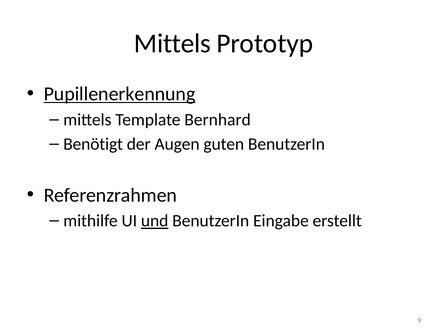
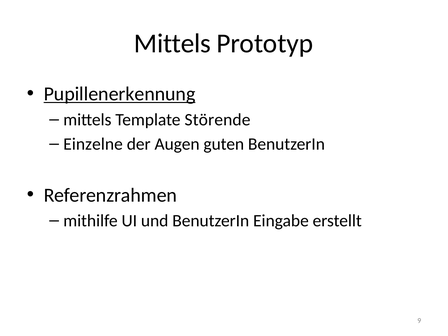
Bernhard: Bernhard -> Störende (218, 120)
Benötigt: Benötigt -> Einzelne (93, 144)
und underline: present -> none (155, 221)
